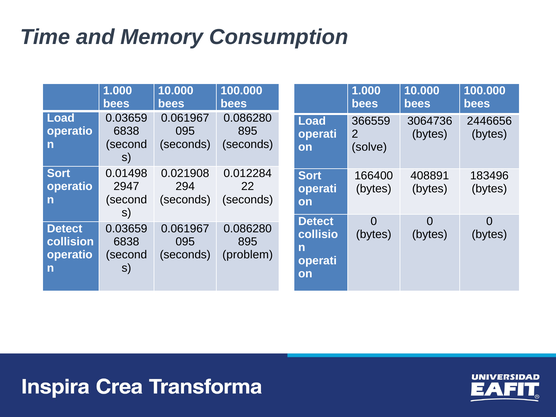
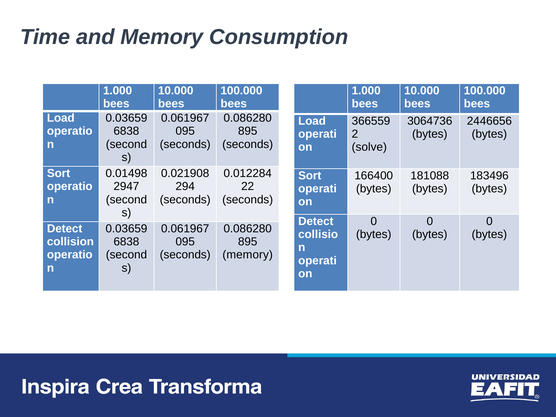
408891: 408891 -> 181088 (430, 176)
problem: problem -> memory (248, 255)
